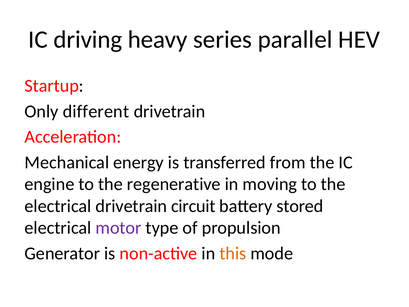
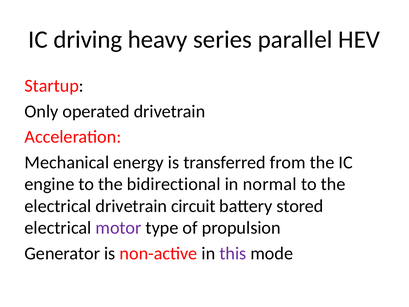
different: different -> operated (96, 111)
regenerative: regenerative -> bidirectional (174, 184)
moving: moving -> normal (270, 184)
this colour: orange -> purple (233, 253)
